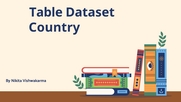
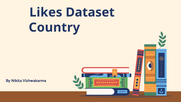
Table: Table -> Likes (46, 12)
